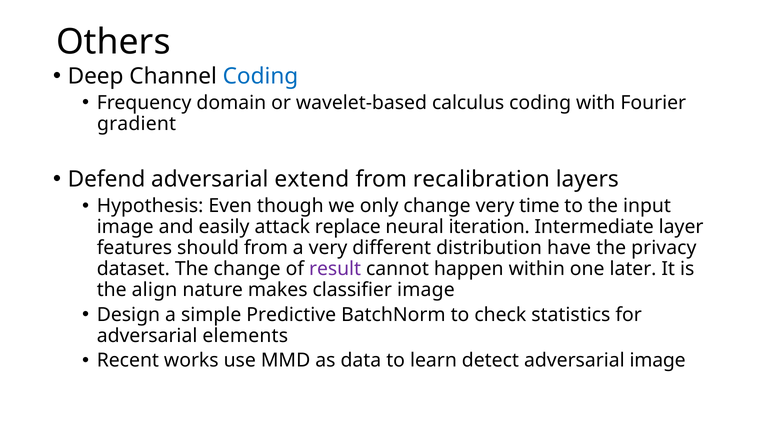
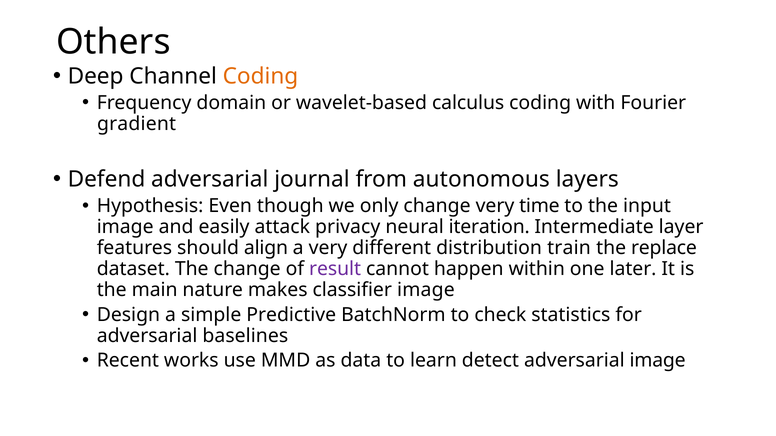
Coding colour: blue -> orange (260, 76)
extend: extend -> journal (312, 180)
recalibration: recalibration -> autonomous (481, 180)
replace: replace -> privacy (348, 227)
should from: from -> align (266, 248)
have: have -> train (569, 248)
privacy: privacy -> replace (664, 248)
align: align -> main (155, 290)
elements: elements -> baselines (245, 336)
